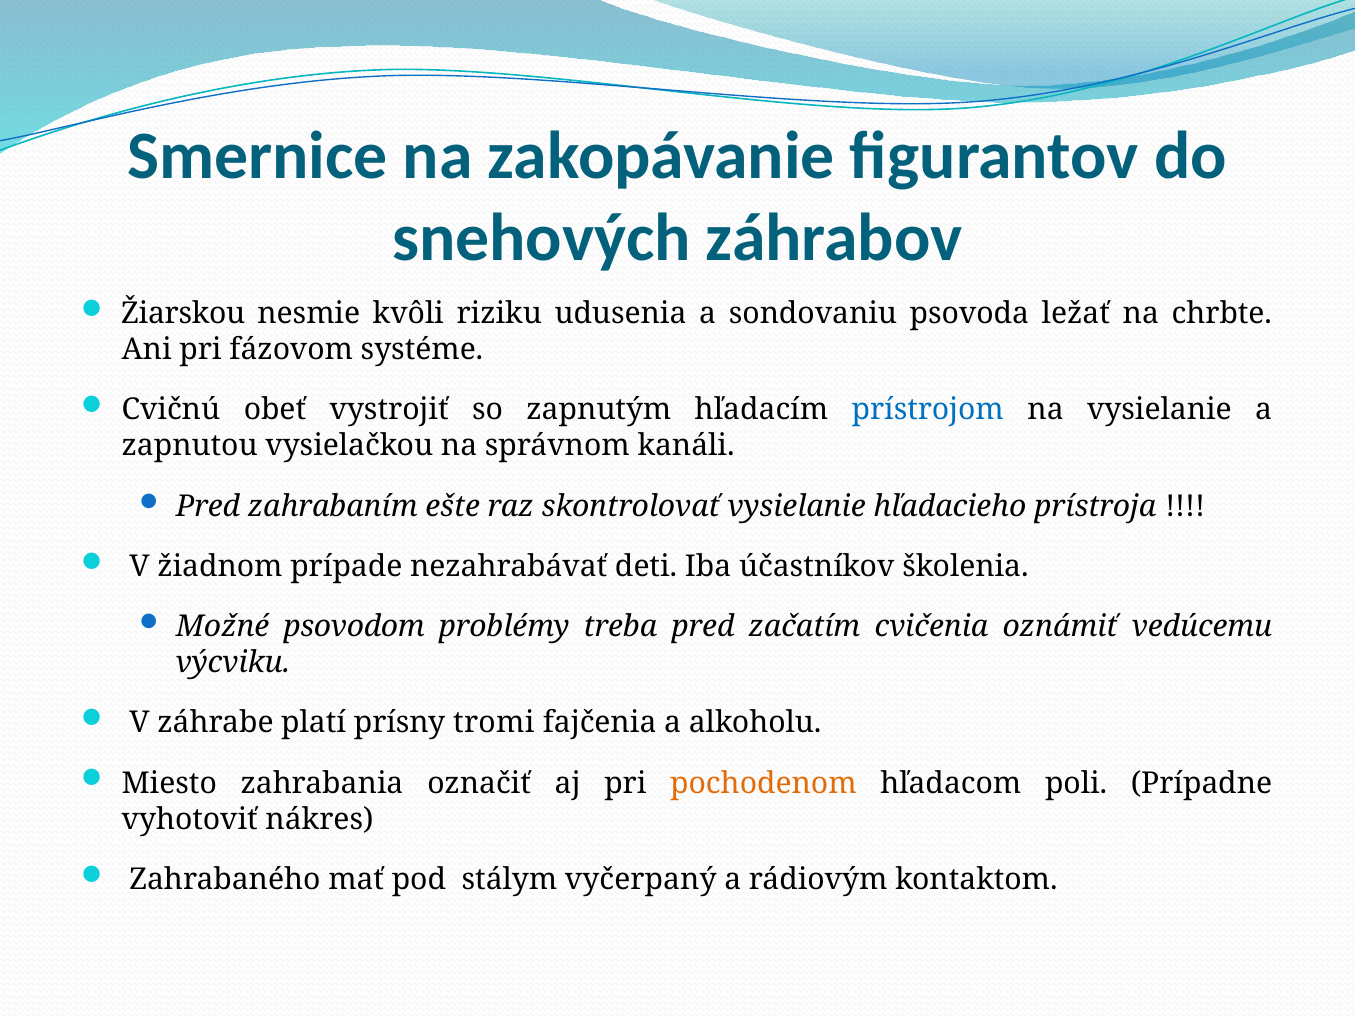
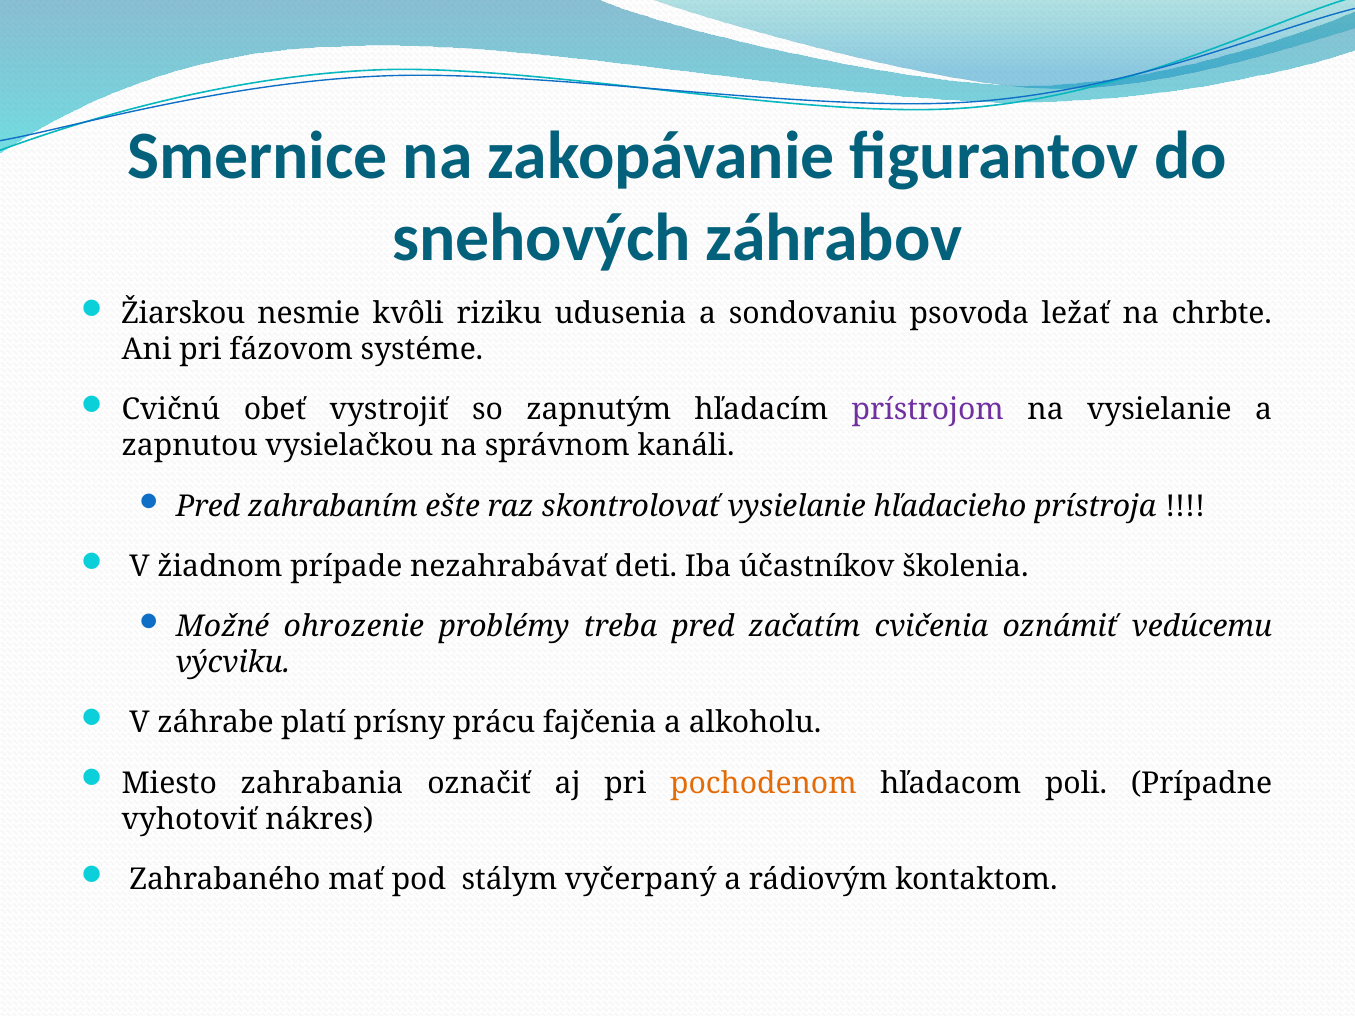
prístrojom colour: blue -> purple (928, 410)
psovodom: psovodom -> ohrozenie (354, 627)
tromi: tromi -> prácu (494, 723)
